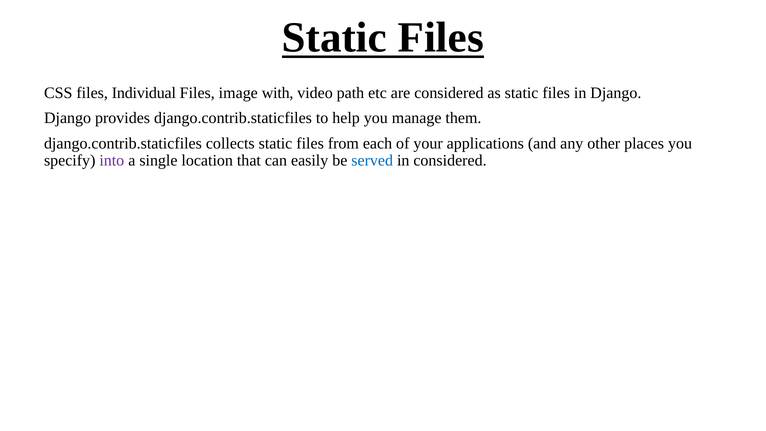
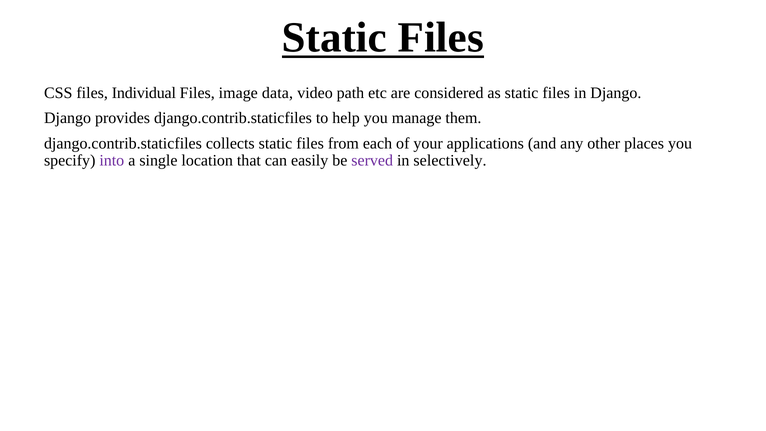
with: with -> data (277, 93)
served colour: blue -> purple (372, 161)
in considered: considered -> selectively (450, 161)
